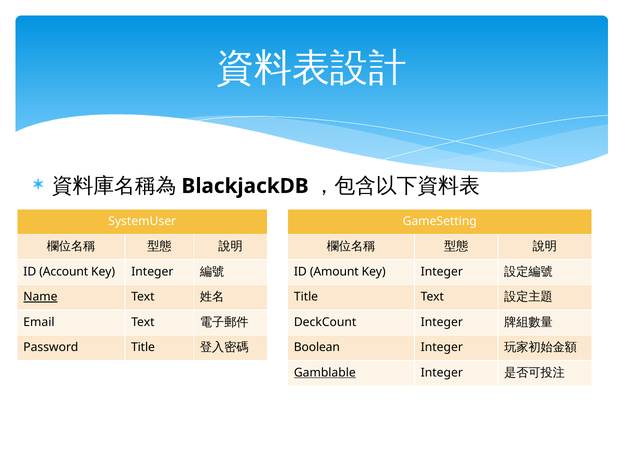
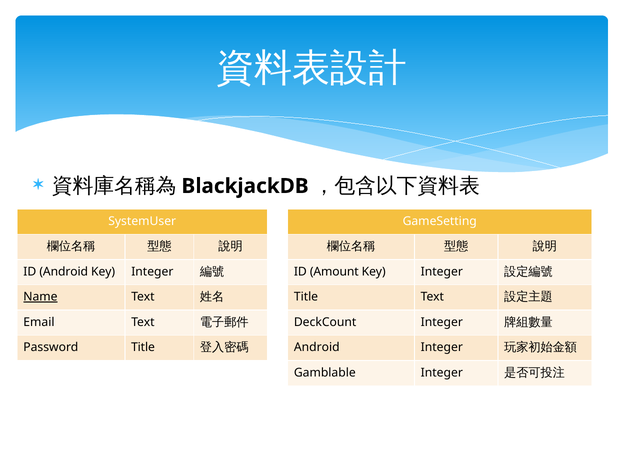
ID Account: Account -> Android (64, 272)
Boolean: Boolean -> Android (317, 348)
Gamblable underline: present -> none (325, 373)
